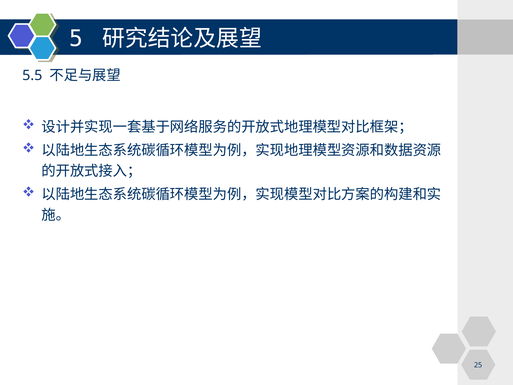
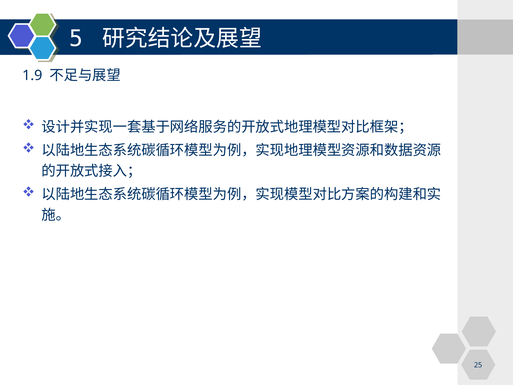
5.5: 5.5 -> 1.9 (32, 75)
